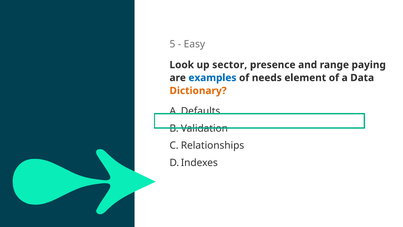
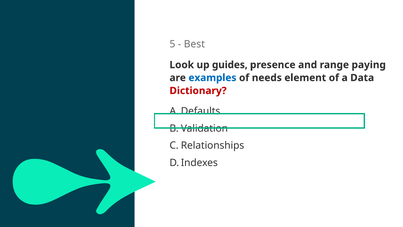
Easy: Easy -> Best (194, 44)
sector: sector -> guides (230, 65)
Dictionary colour: orange -> red (198, 91)
